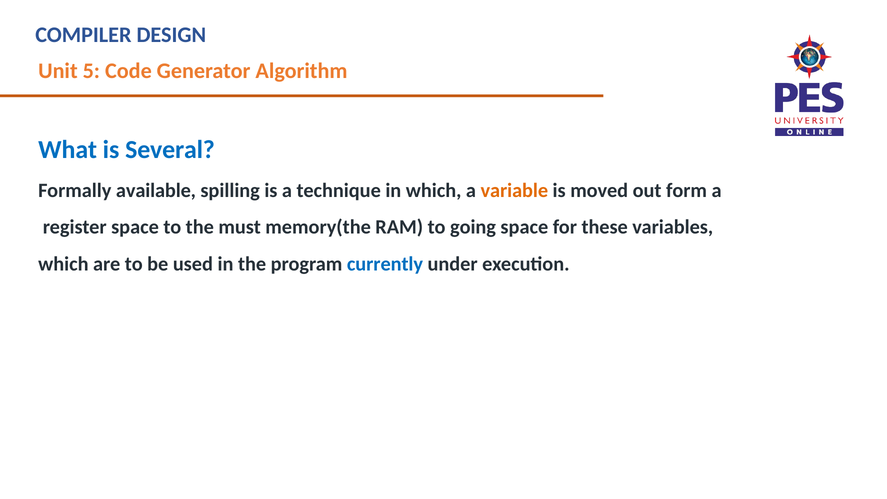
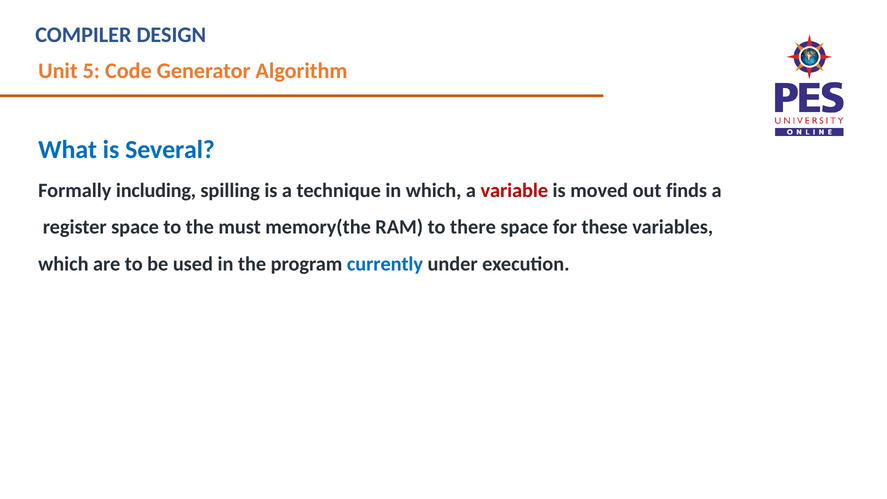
available: available -> including (156, 191)
variable colour: orange -> red (514, 191)
form: form -> finds (687, 191)
going: going -> there (473, 227)
